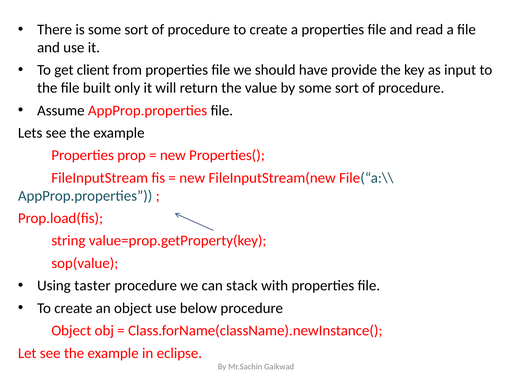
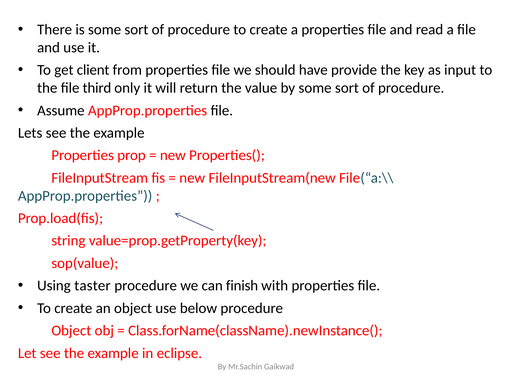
built: built -> third (97, 88)
stack: stack -> finish (242, 286)
